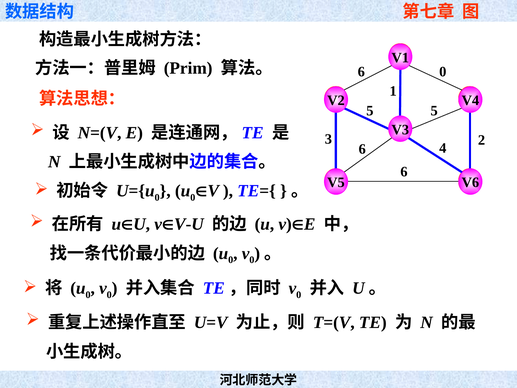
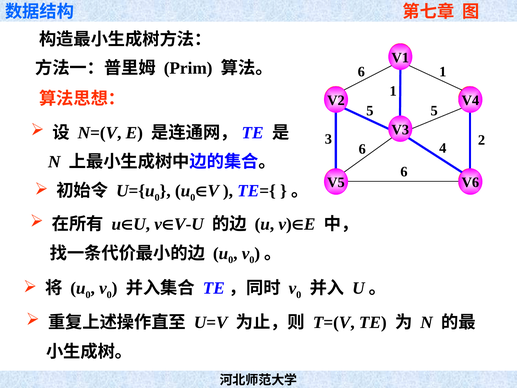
6 0: 0 -> 1 (443, 72)
